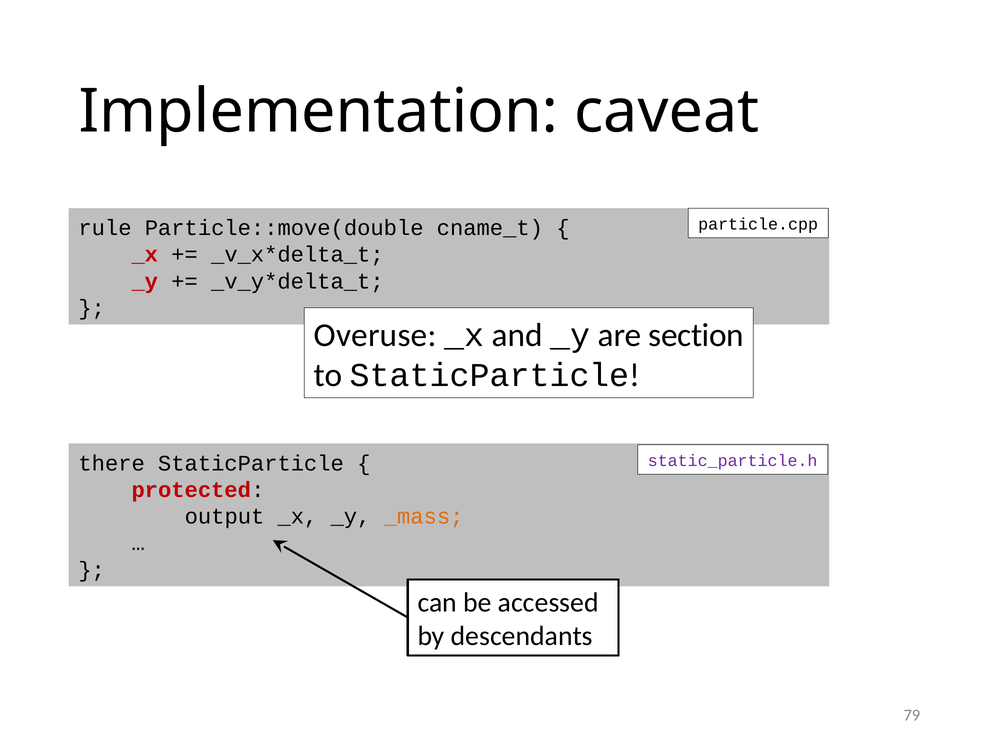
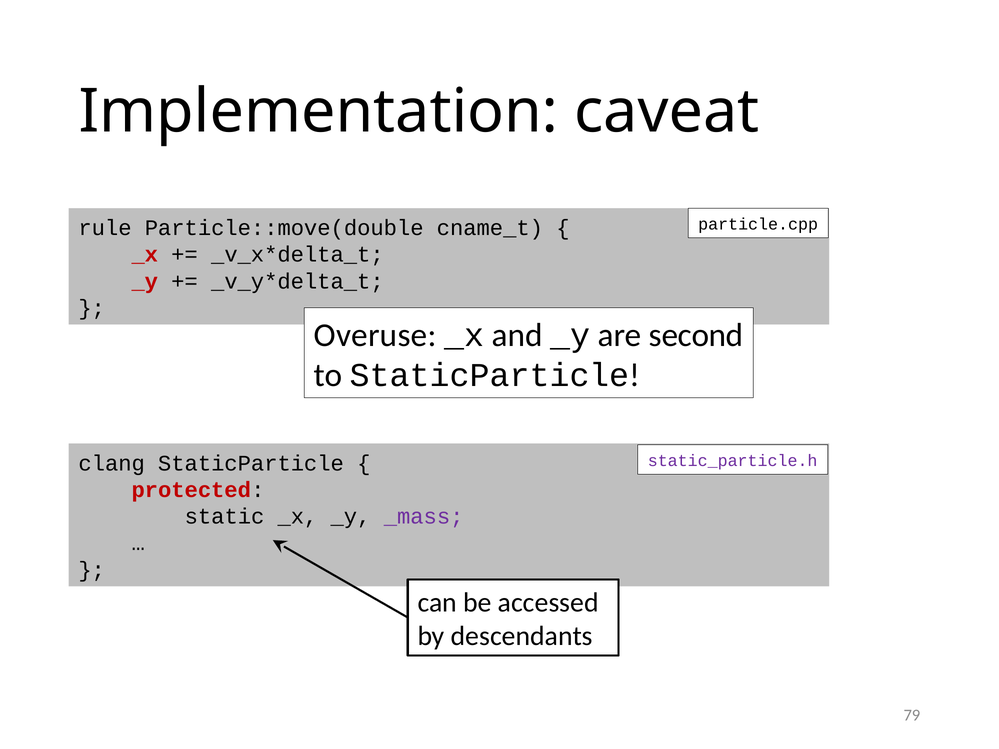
section: section -> second (696, 335)
there: there -> clang (112, 463)
output: output -> static (225, 517)
_mass colour: orange -> purple (424, 517)
